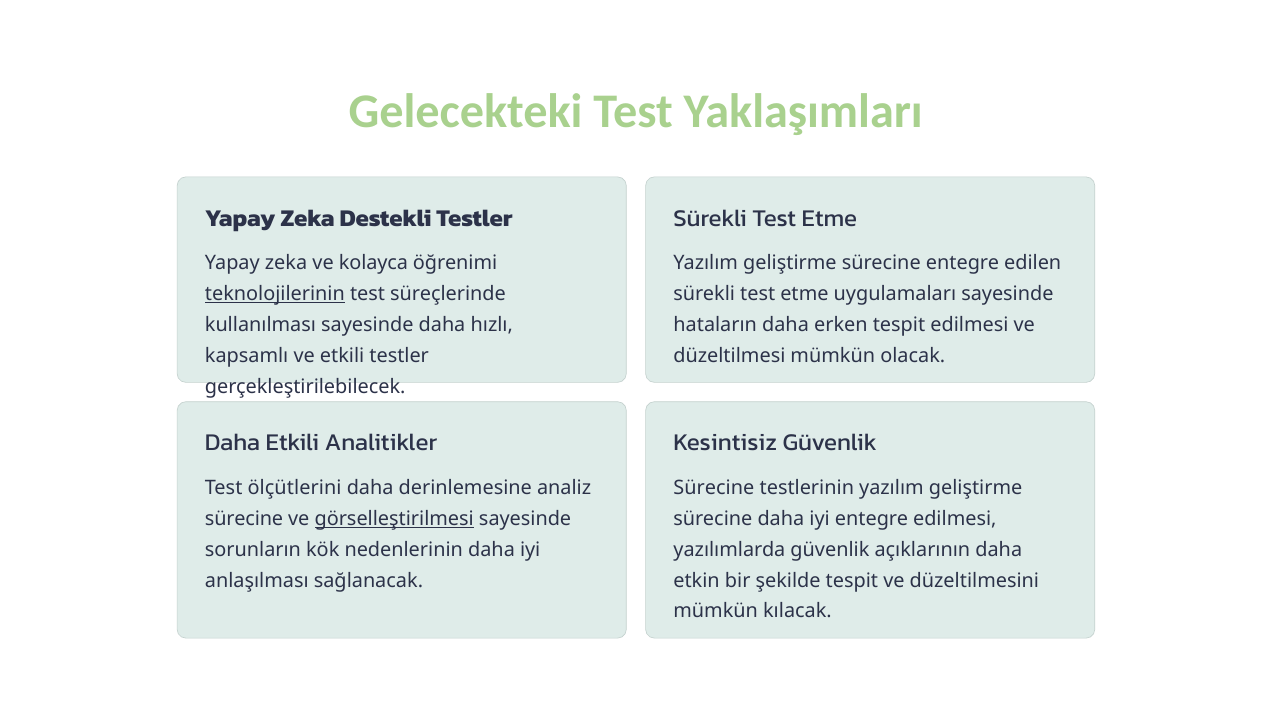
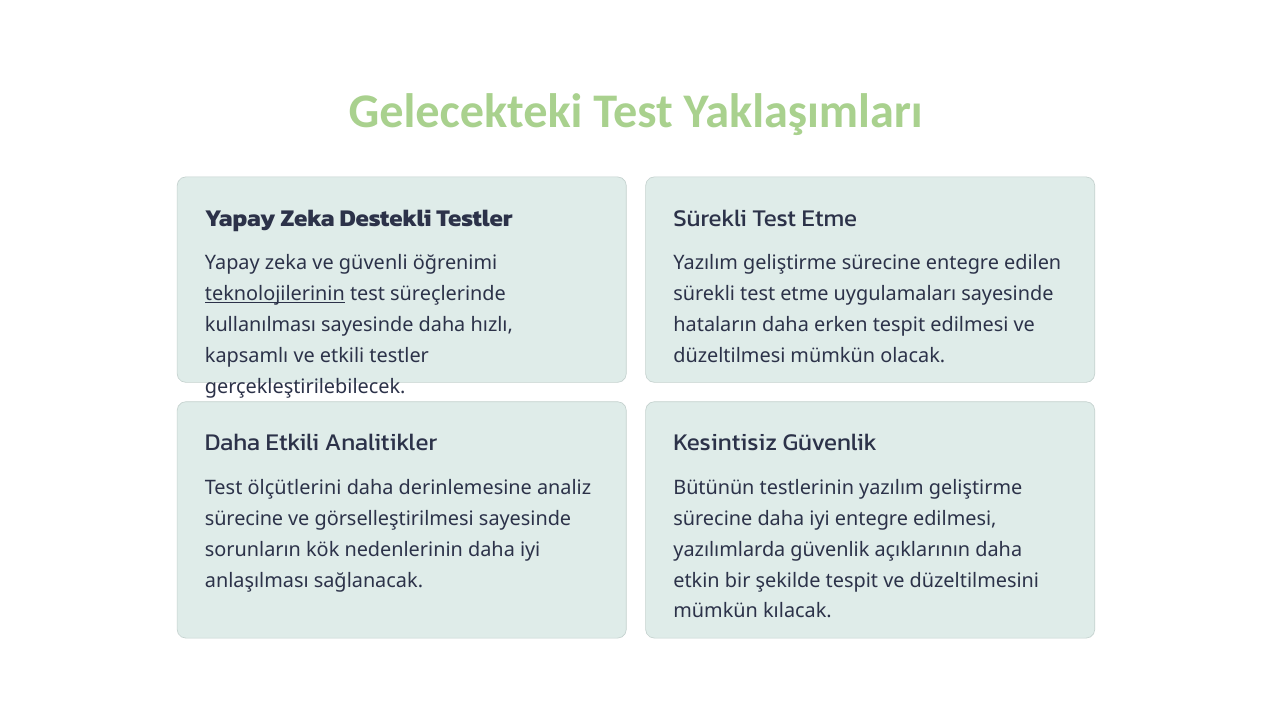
kolayca: kolayca -> güvenli (373, 263)
Sürecine: Sürecine -> Bütünün (714, 487)
görselleştirilmesi underline: present -> none (394, 518)
